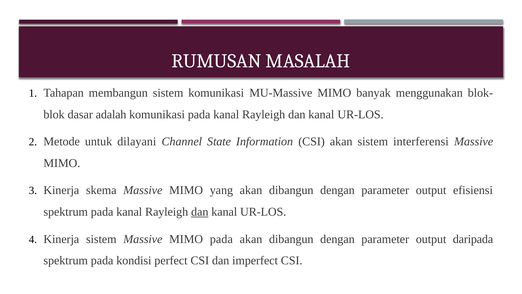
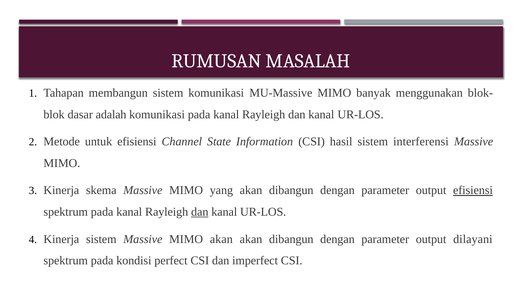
untuk dilayani: dilayani -> efisiensi (137, 141)
CSI akan: akan -> hasil (341, 141)
efisiensi underline: none -> present (473, 190)
MIMO pada: pada -> akan (221, 239)
daripada: daripada -> dilayani (473, 239)
